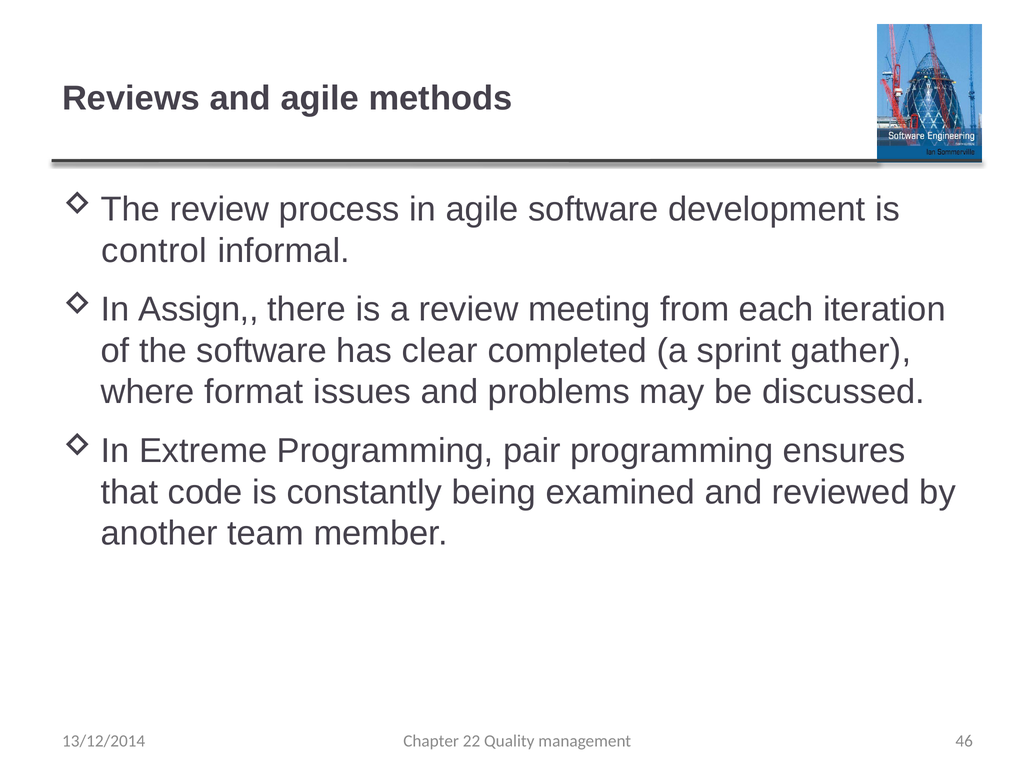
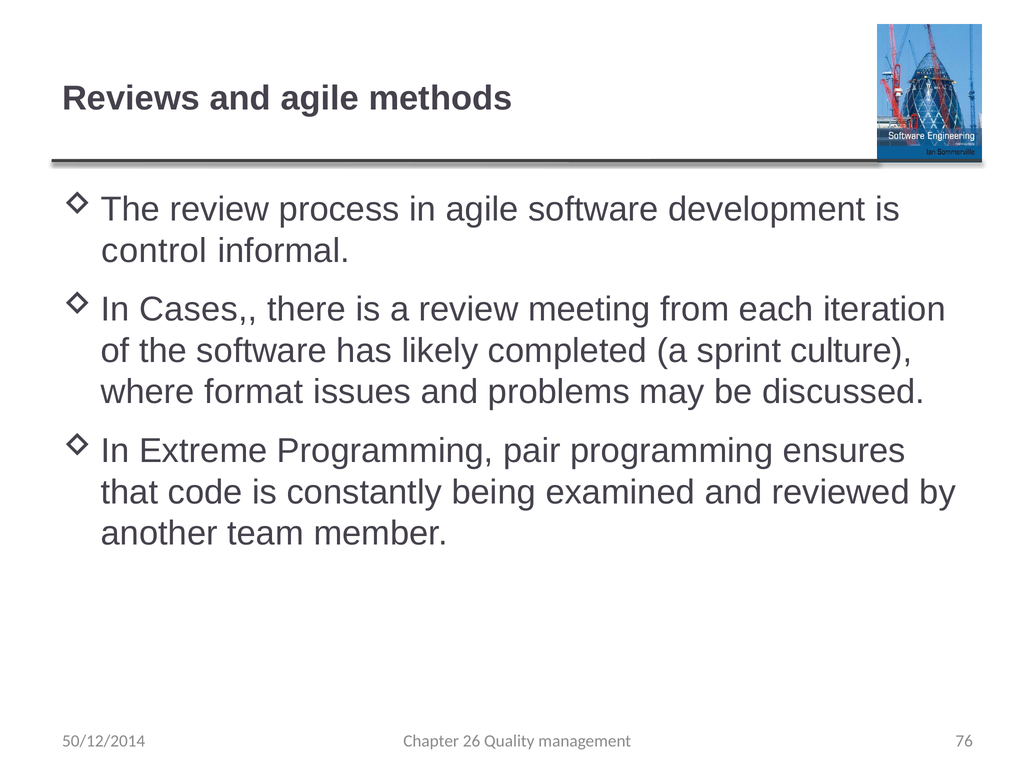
Assign: Assign -> Cases (198, 309)
clear: clear -> likely (440, 351)
gather: gather -> culture (851, 351)
22: 22 -> 26 (472, 741)
46: 46 -> 76 (964, 741)
13/12/2014: 13/12/2014 -> 50/12/2014 (104, 741)
